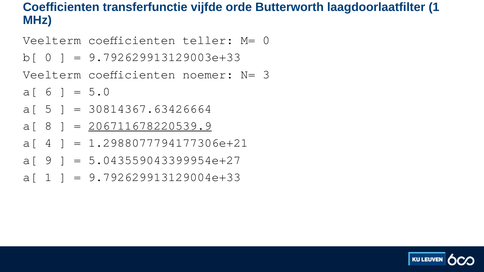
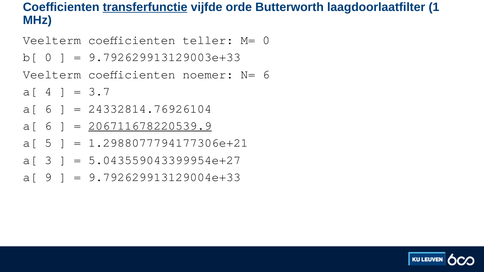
transferfunctie underline: none -> present (145, 7)
N= 3: 3 -> 6 (266, 74)
6: 6 -> 4 (48, 92)
5.0: 5.0 -> 3.7 (99, 92)
5: 5 -> 6 (48, 109)
30814367.63426664: 30814367.63426664 -> 24332814.76926104 (150, 109)
8: 8 -> 6 (48, 126)
4: 4 -> 5 (48, 143)
9: 9 -> 3 (48, 160)
a[ 1: 1 -> 9 (48, 177)
